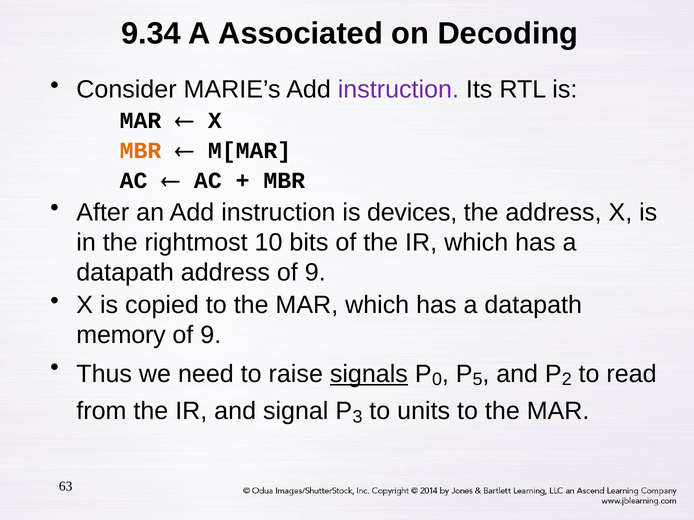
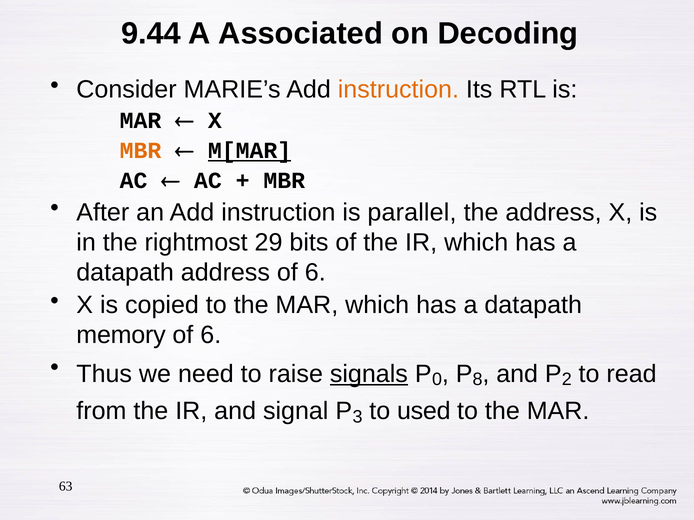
9.34: 9.34 -> 9.44 (151, 33)
instruction colour: purple -> orange (398, 90)
M[MAR underline: none -> present (250, 151)
devices: devices -> parallel (412, 212)
10: 10 -> 29 (269, 243)
address of 9: 9 -> 6 (315, 273)
9: 9 -> 6 (211, 335)
5: 5 -> 8 (478, 380)
units: units -> used (424, 412)
